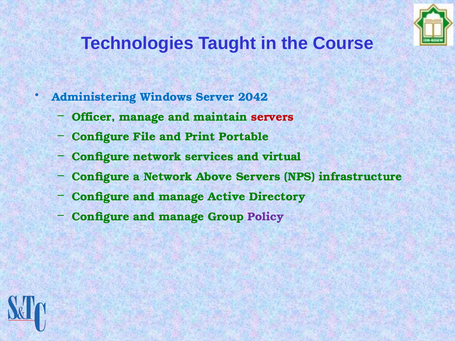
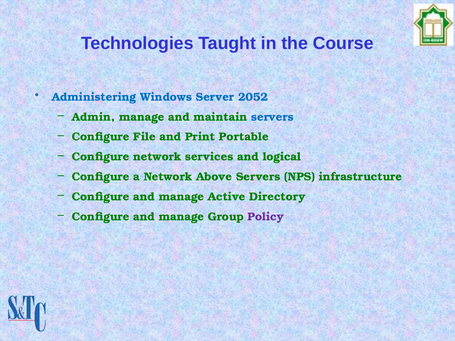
2042: 2042 -> 2052 (253, 97)
Officer: Officer -> Admin (93, 117)
servers colour: red -> blue (272, 117)
virtual: virtual -> logical (282, 157)
